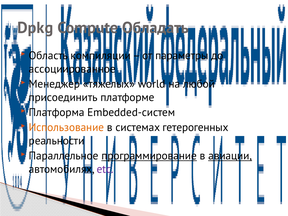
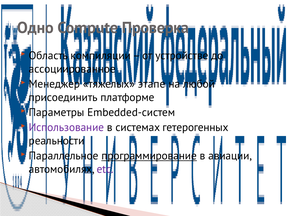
Dpkg: Dpkg -> Одно (35, 28)
Обладать: Обладать -> Проверка (155, 28)
параметры: параметры -> устройстве (182, 56)
world: world -> этапе (152, 84)
Платформа: Платформа -> Параметры (57, 112)
Использование colour: orange -> purple (66, 127)
авиации underline: present -> none (230, 156)
